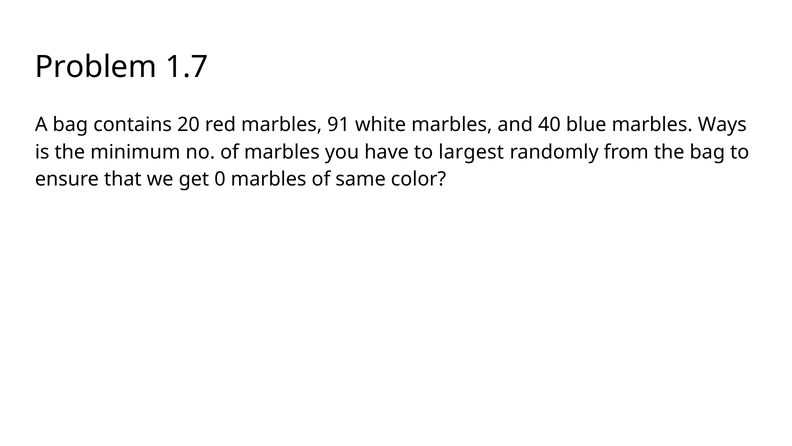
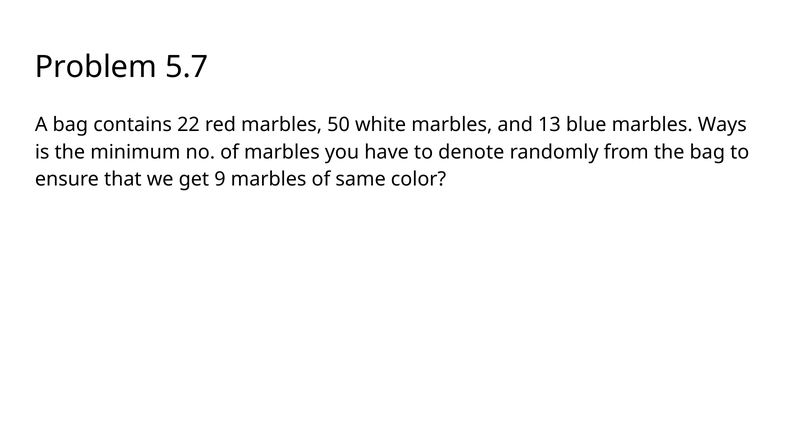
1.7: 1.7 -> 5.7 (187, 67)
20: 20 -> 22 (188, 125)
91: 91 -> 50 (339, 125)
40: 40 -> 13 (549, 125)
largest: largest -> denote (471, 152)
0: 0 -> 9 (220, 179)
